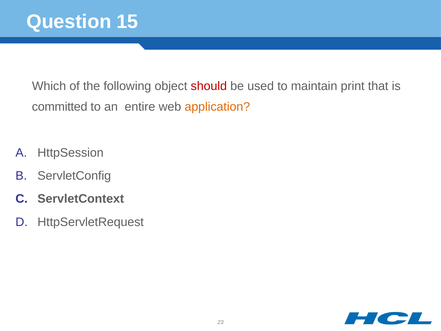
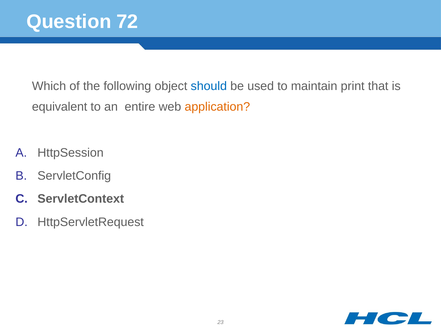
15: 15 -> 72 (127, 22)
should colour: red -> blue (209, 86)
committed: committed -> equivalent (60, 107)
